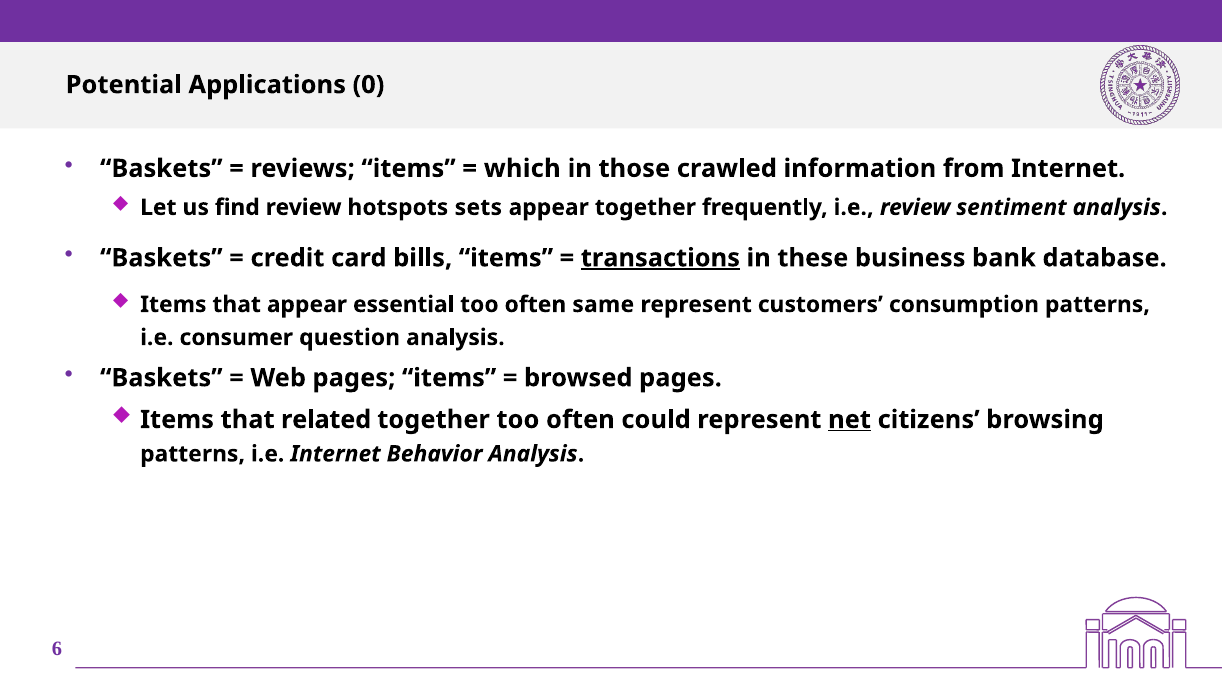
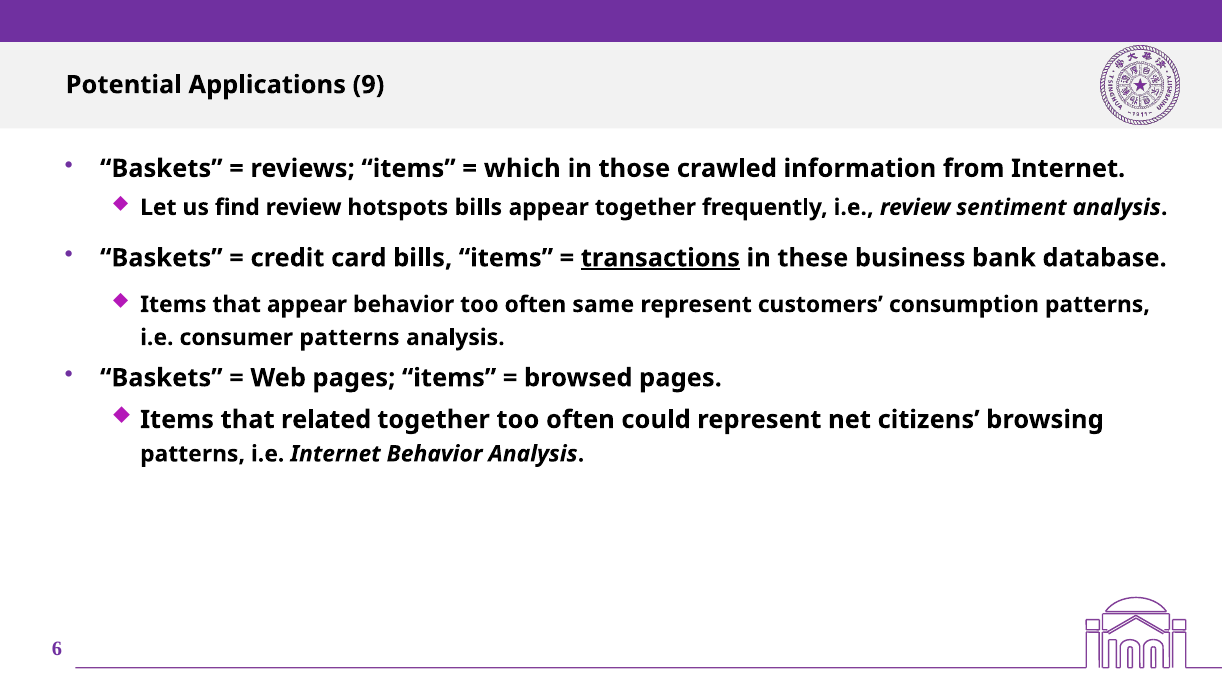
0: 0 -> 9 (368, 85)
hotspots sets: sets -> bills (478, 207)
appear essential: essential -> behavior (404, 305)
consumer question: question -> patterns (350, 338)
net underline: present -> none (850, 420)
